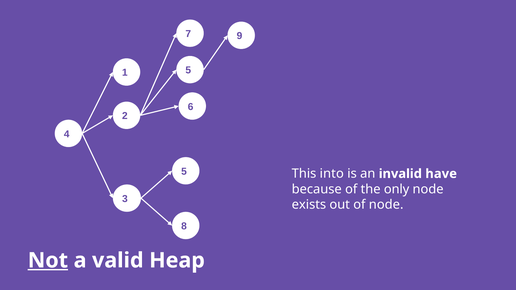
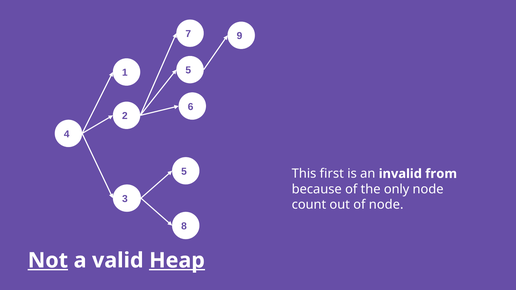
into: into -> first (332, 174)
have: have -> from (441, 174)
exists: exists -> count (309, 205)
Heap underline: none -> present (177, 261)
